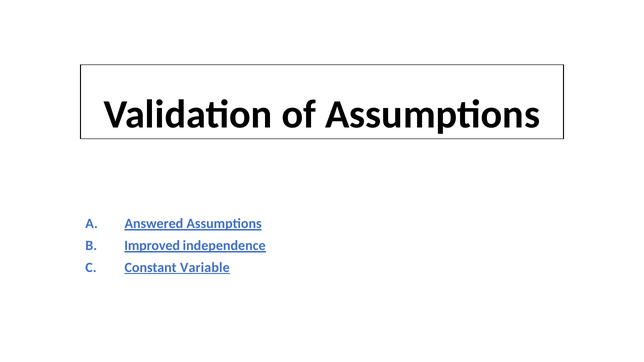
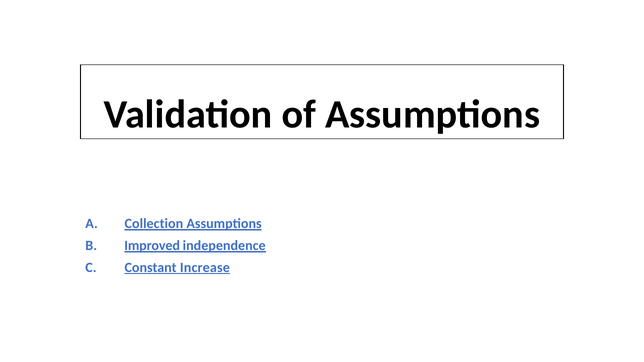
Answered: Answered -> Collection (154, 224)
Variable: Variable -> Increase (205, 268)
